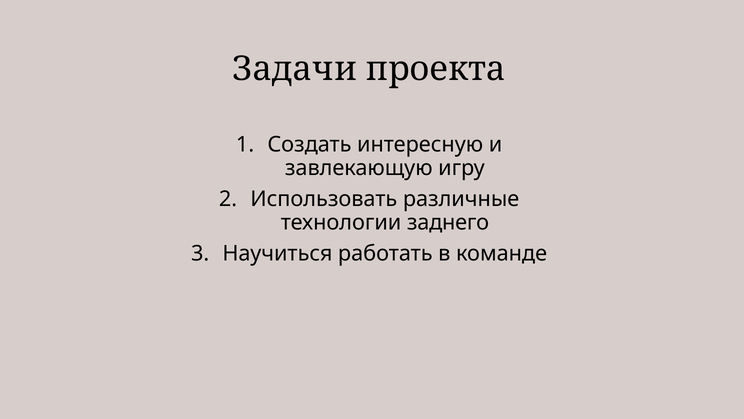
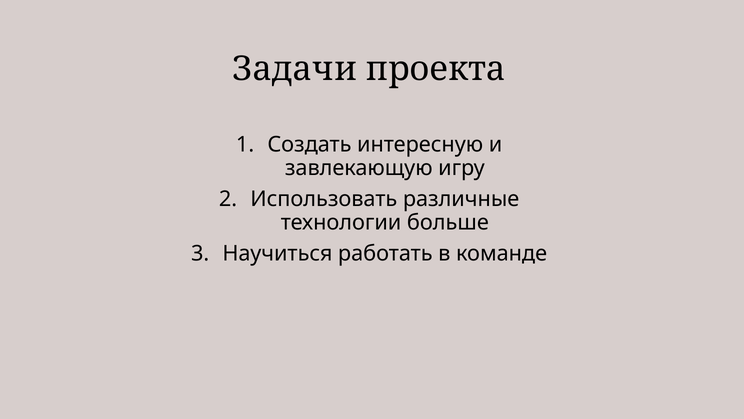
заднего: заднего -> больше (448, 222)
